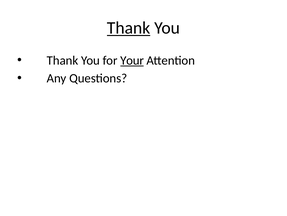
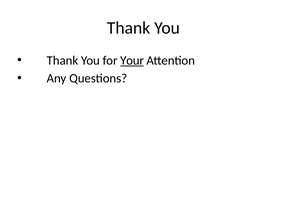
Thank underline: present -> none (129, 28)
